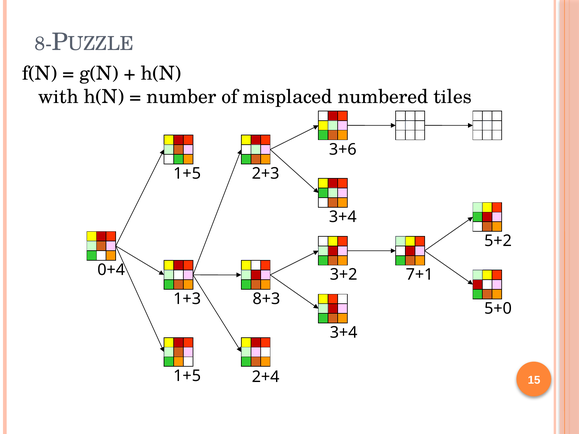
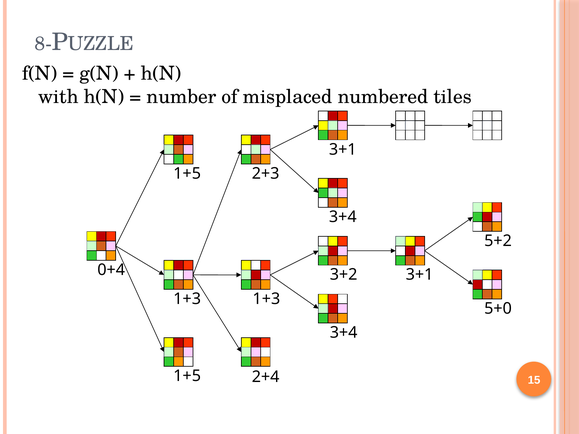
3+6: 3+6 -> 3+1 (343, 149)
3+2 7+1: 7+1 -> 3+1 (420, 275)
8+3: 8+3 -> 1+3 (266, 299)
